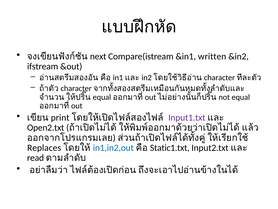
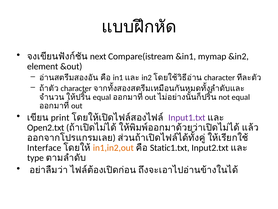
written: written -> mymap (212, 56)
ifstream: ifstream -> element (43, 66)
Replaces: Replaces -> Interface (44, 147)
in1,in2,out colour: blue -> orange (113, 147)
read: read -> type (35, 157)
